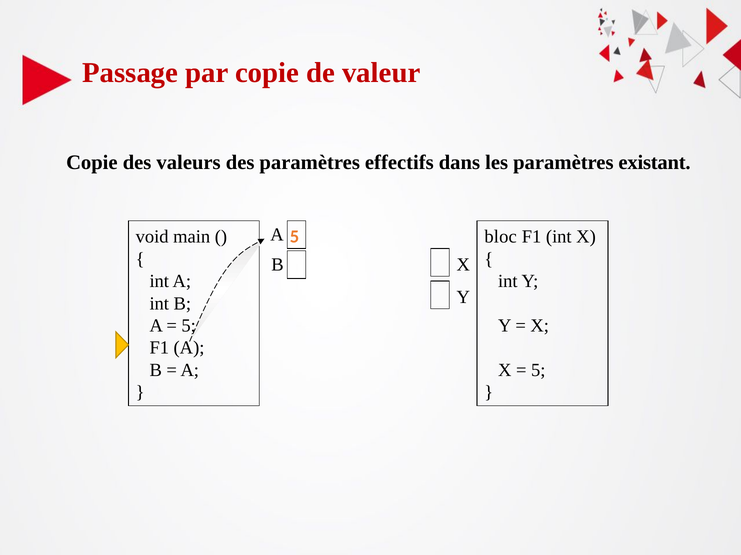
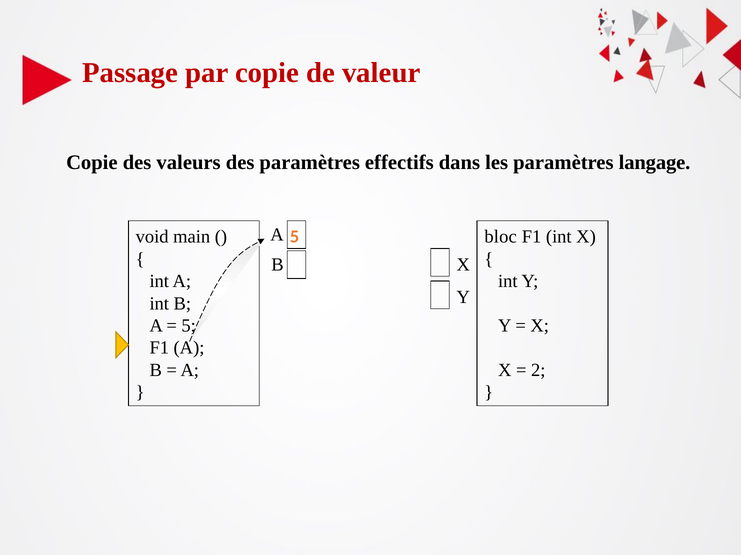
existant: existant -> langage (655, 163)
5: 5 -> 2 (538, 371)
